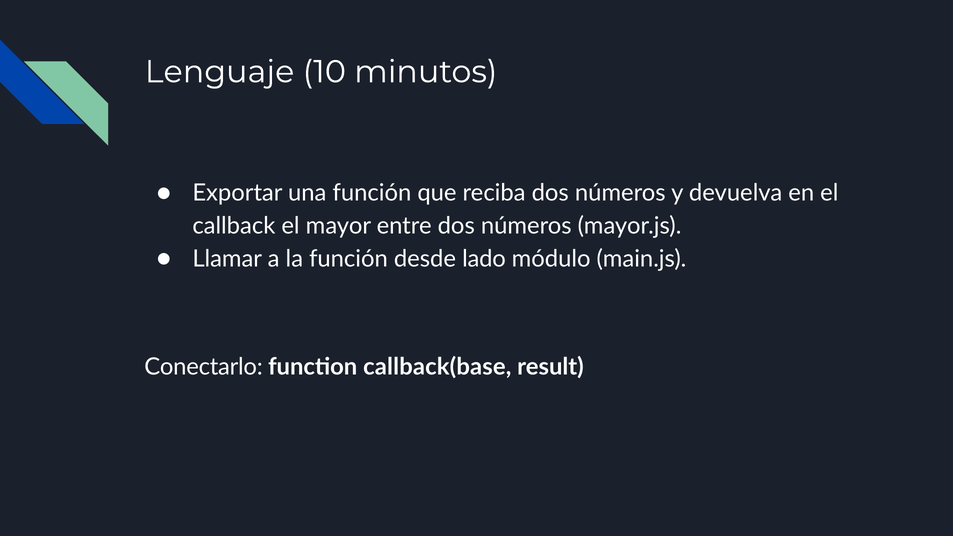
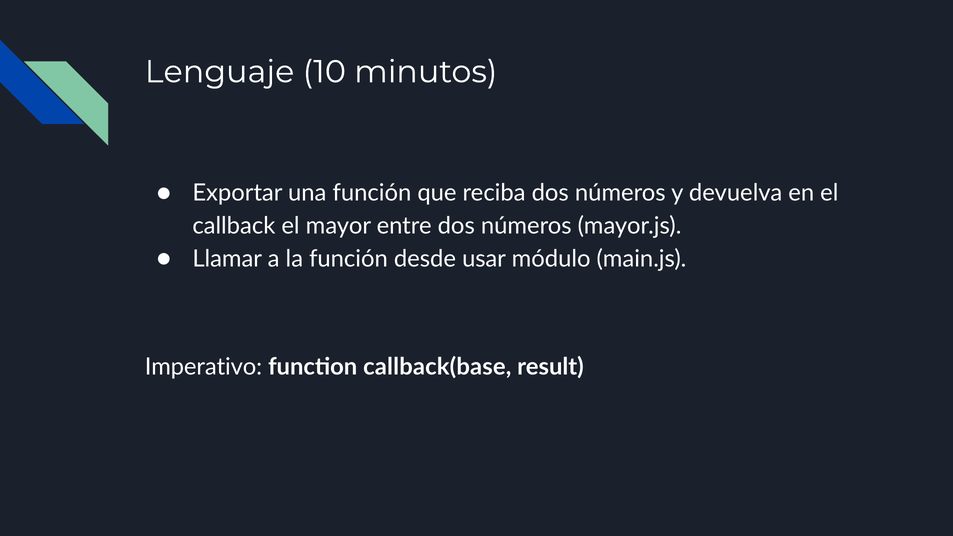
lado: lado -> usar (484, 259)
Conectarlo: Conectarlo -> Imperativo (203, 367)
